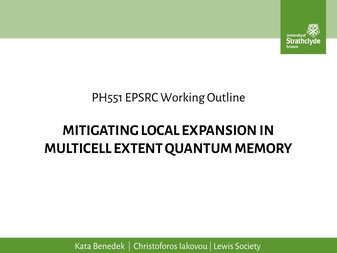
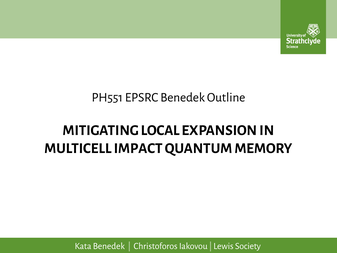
EPSRC Working: Working -> Benedek (183, 97)
EXTENT: EXTENT -> IMPACT (138, 148)
